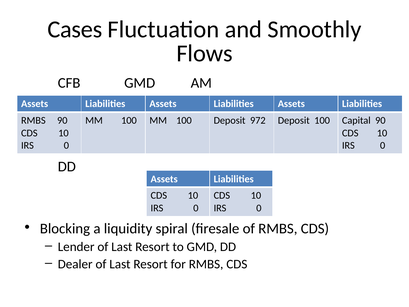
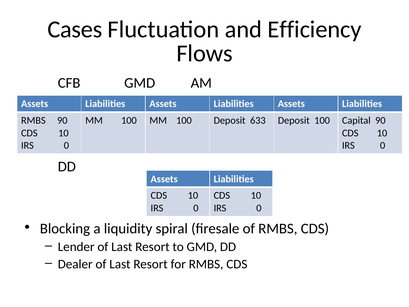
Smoothly: Smoothly -> Efficiency (315, 30)
972: 972 -> 633 (258, 120)
